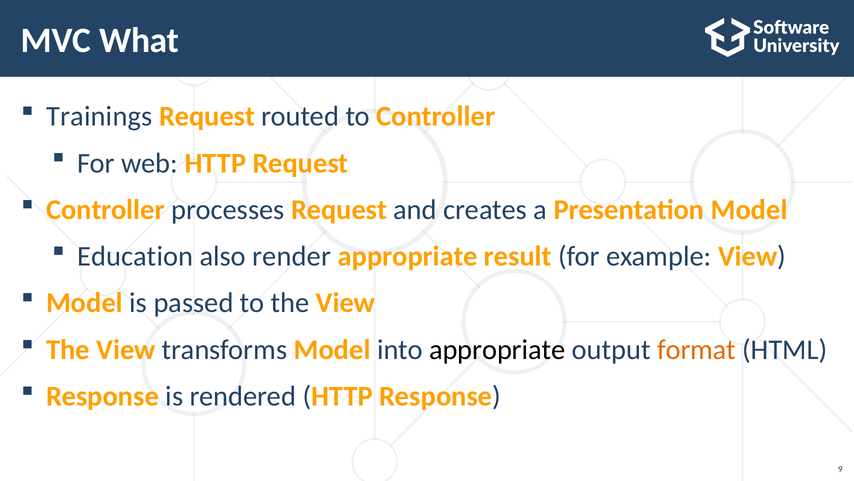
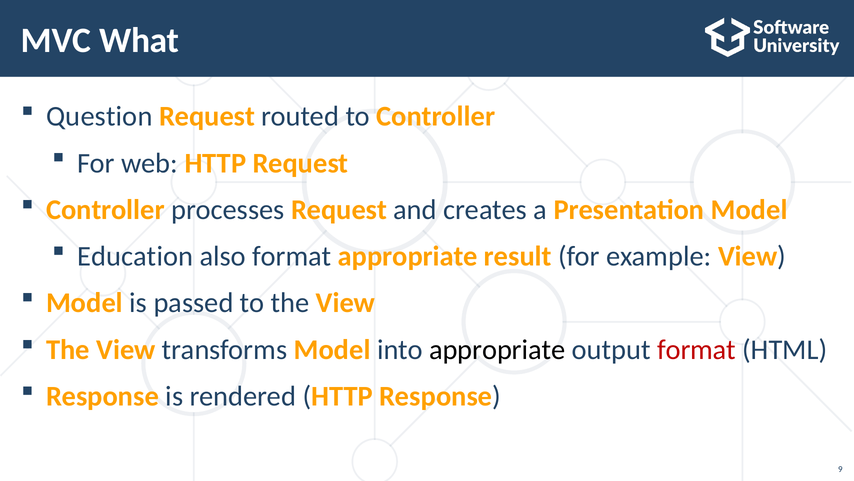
Trainings: Trainings -> Question (99, 116)
also render: render -> format (292, 256)
format colour: orange -> red (697, 349)
